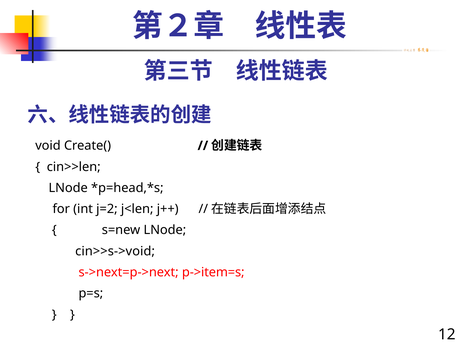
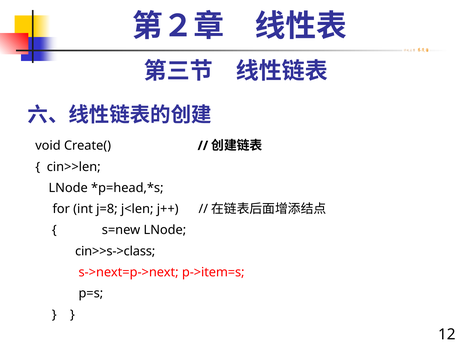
j=2: j=2 -> j=8 (107, 209)
cin>>s->void: cin>>s->void -> cin>>s->class (115, 251)
